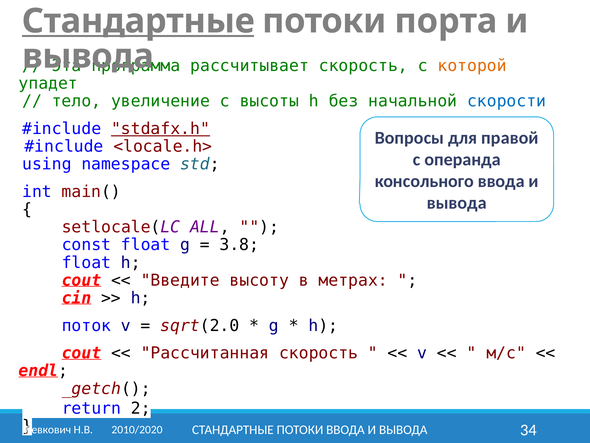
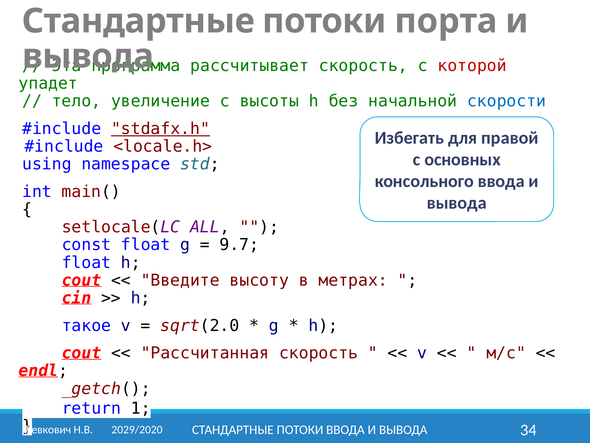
Стандартные underline: present -> none (138, 21)
которой colour: orange -> red (472, 66)
Вопросы: Вопросы -> Избегать (409, 138)
операнда: операнда -> основных (463, 159)
3.8: 3.8 -> 9.7 (239, 245)
поток: поток -> такое (86, 325)
2: 2 -> 1 (141, 408)
2010/2020: 2010/2020 -> 2029/2020 (137, 429)
